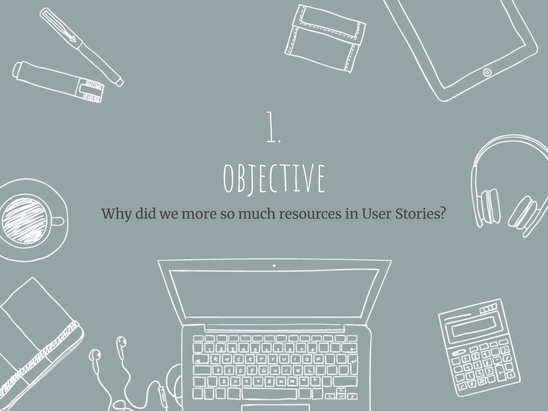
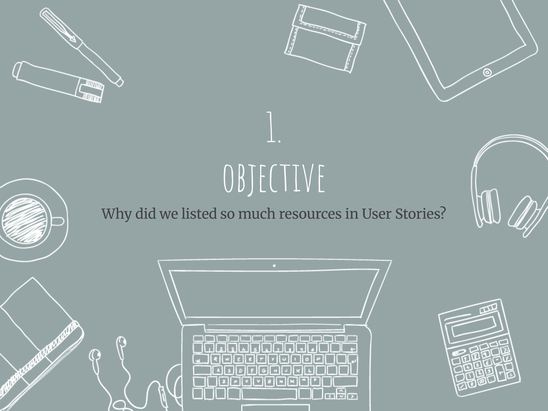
more: more -> listed (199, 214)
